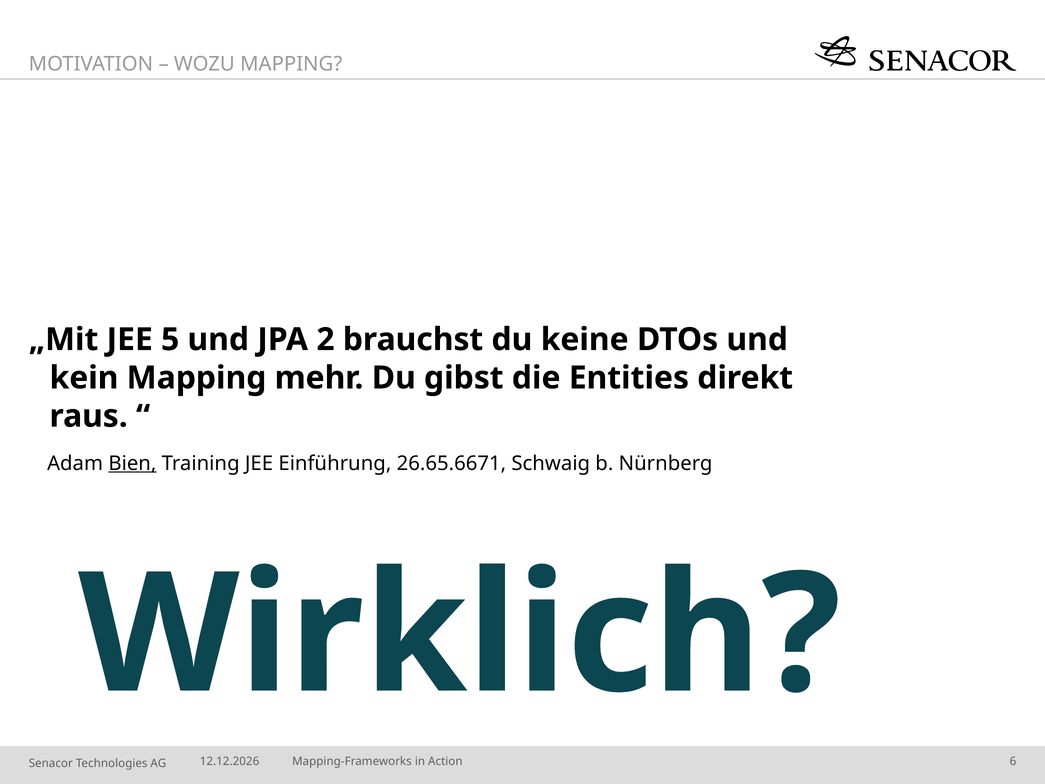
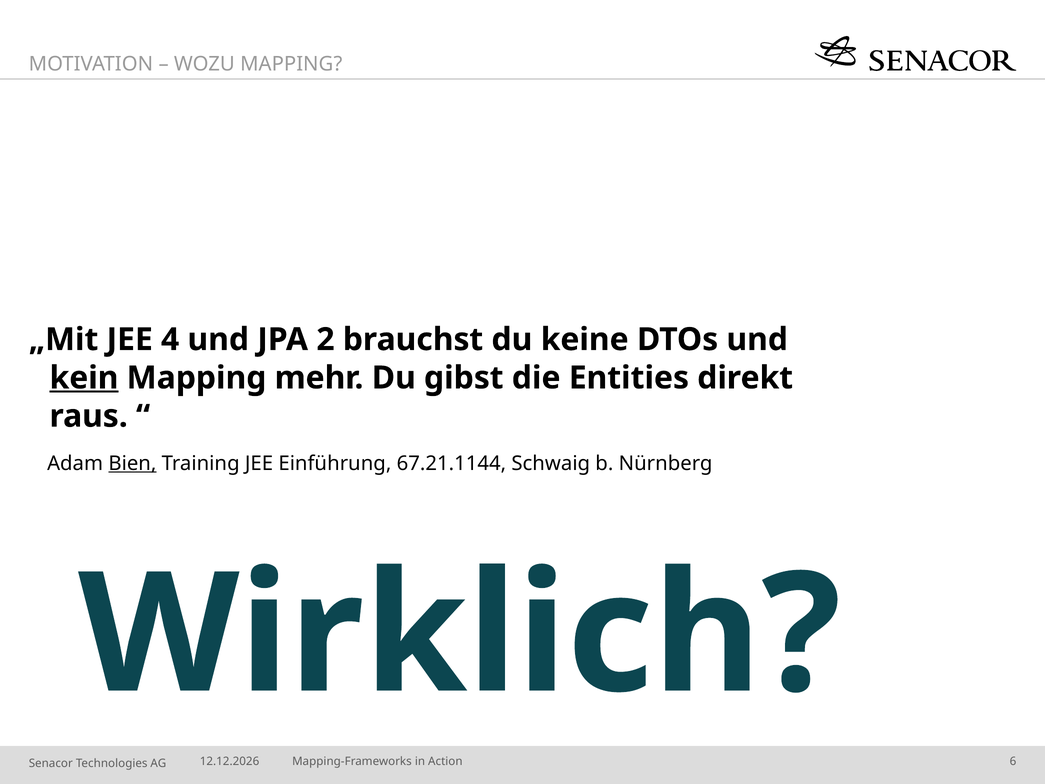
5: 5 -> 4 (170, 339)
kein underline: none -> present (84, 378)
26.65.6671: 26.65.6671 -> 67.21.1144 (451, 463)
